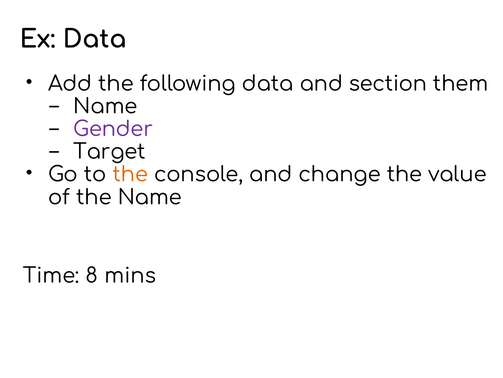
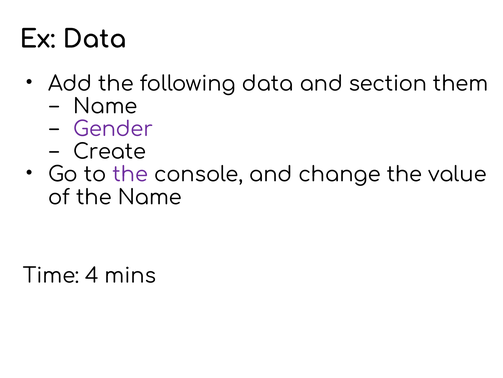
Target: Target -> Create (110, 152)
the colour: orange -> purple (130, 174)
8: 8 -> 4 (92, 275)
